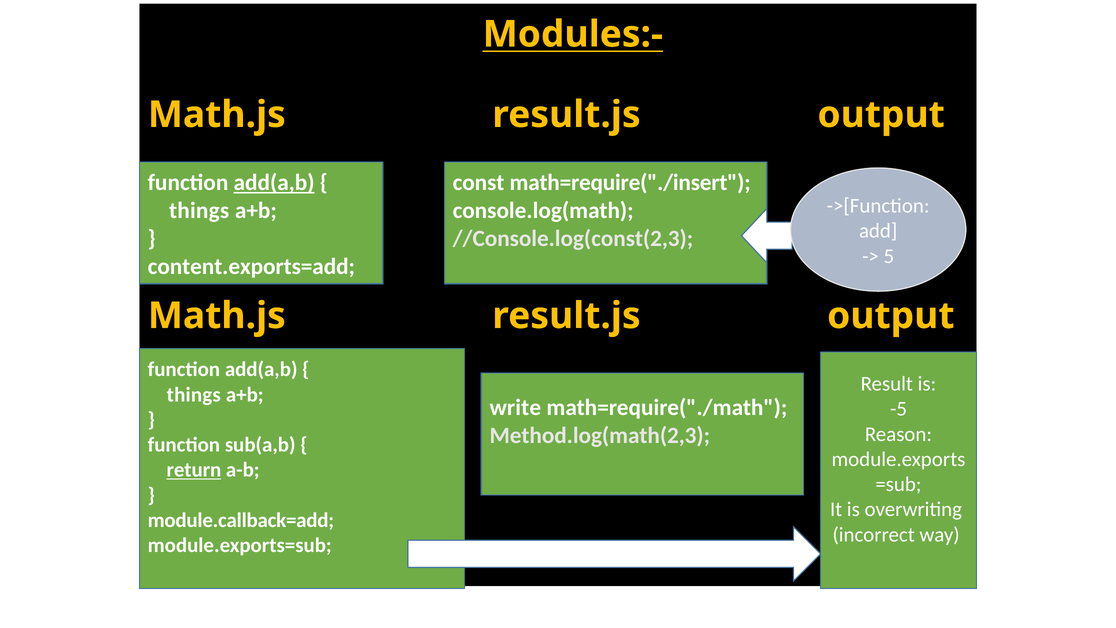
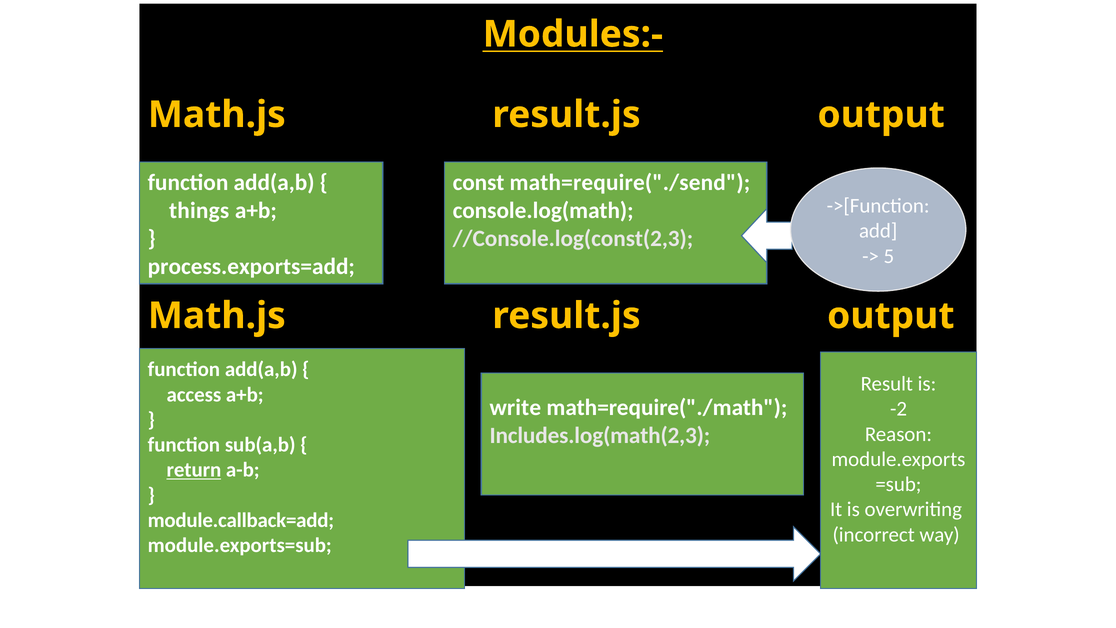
add(a,b underline: present -> none (274, 183)
math=require("./insert: math=require("./insert -> math=require("./send (630, 183)
content.exports=add: content.exports=add -> process.exports=add (251, 266)
things: things -> access (194, 394)
-5: -5 -> -2 (899, 409)
Method.log(math(2,3: Method.log(math(2,3 -> Includes.log(math(2,3 (600, 435)
